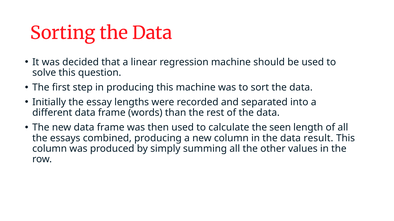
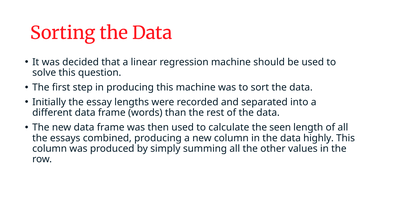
result: result -> highly (319, 138)
